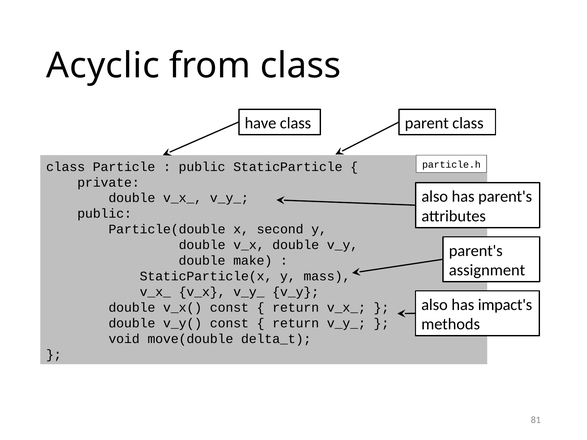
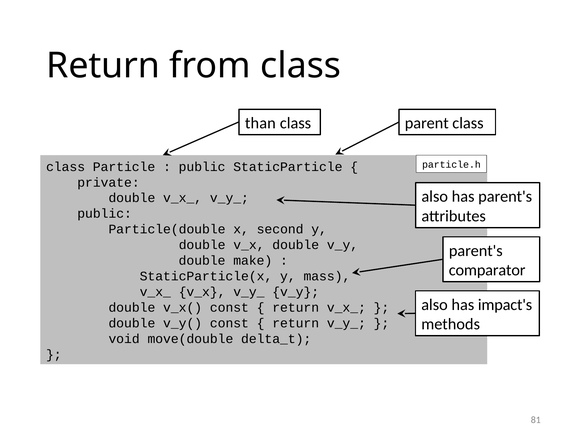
Acyclic: Acyclic -> Return (103, 66)
have: have -> than (260, 123)
assignment: assignment -> comparator (487, 270)
